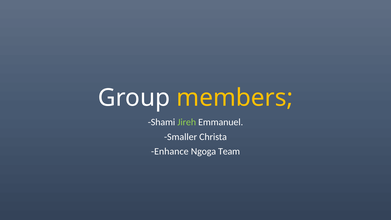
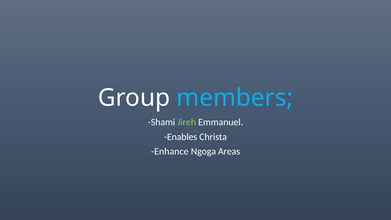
members colour: yellow -> light blue (235, 98)
Smaller: Smaller -> Enables (181, 137)
Team: Team -> Areas (229, 151)
